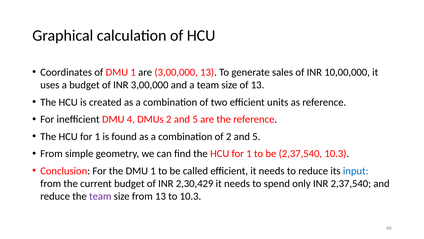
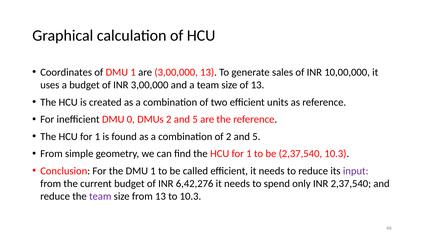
4: 4 -> 0 (131, 119)
input colour: blue -> purple (356, 171)
2,30,429: 2,30,429 -> 6,42,276 (195, 183)
